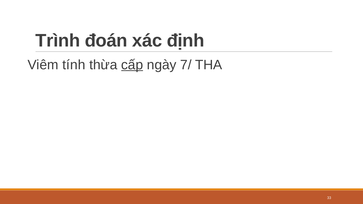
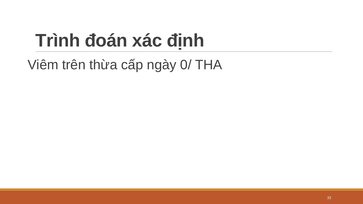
tính: tính -> trên (74, 65)
cấp underline: present -> none (132, 65)
7/: 7/ -> 0/ (186, 65)
